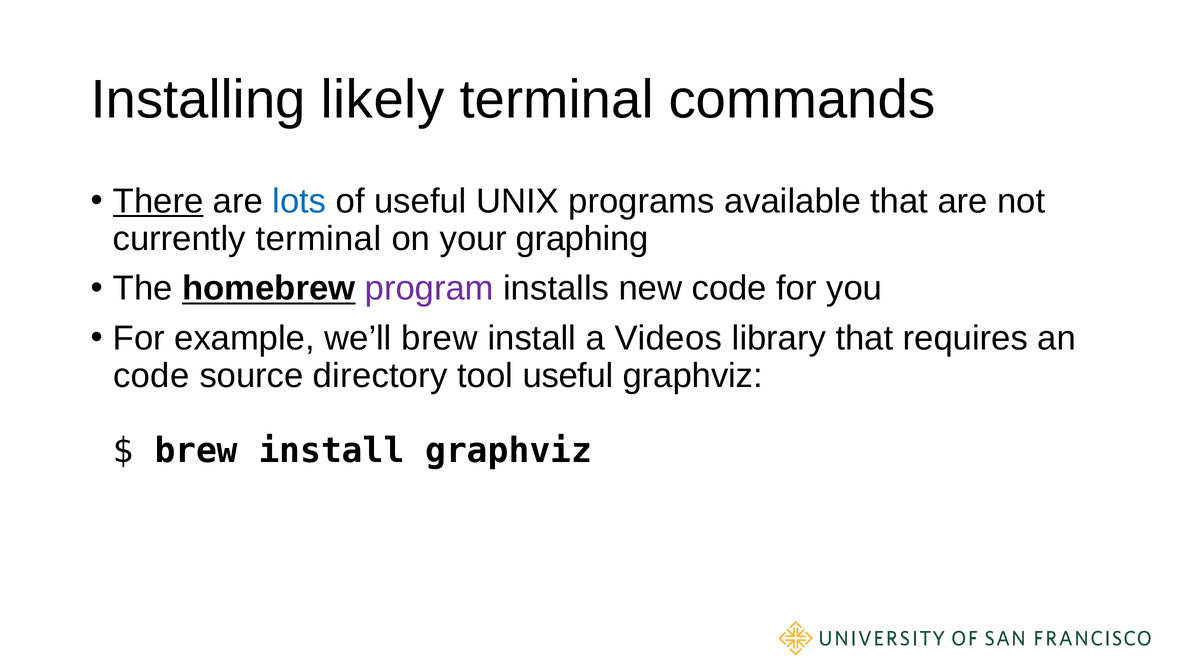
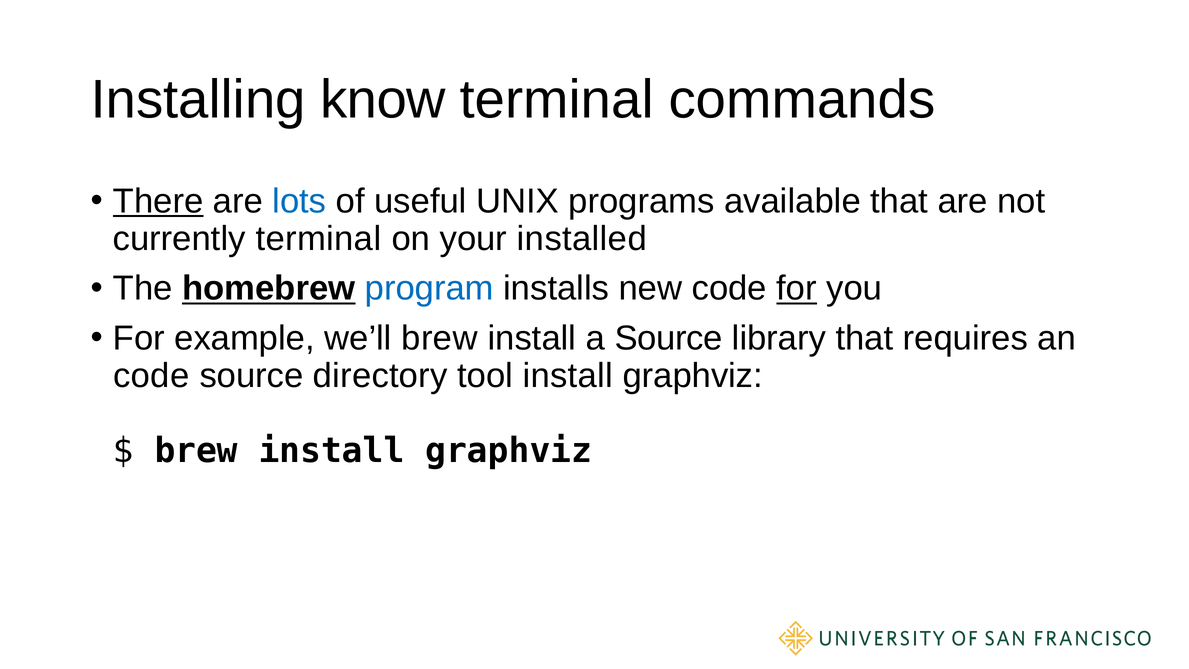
likely: likely -> know (383, 100)
graphing: graphing -> installed (582, 238)
program colour: purple -> blue (429, 288)
for underline: none -> present (797, 288)
a Videos: Videos -> Source (669, 338)
tool useful: useful -> install (568, 376)
